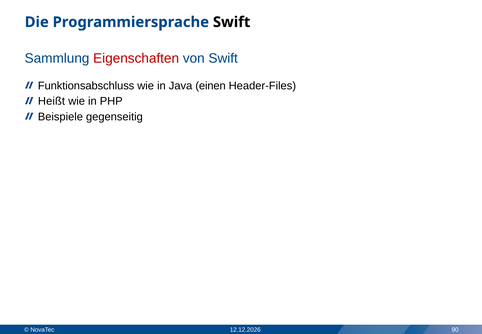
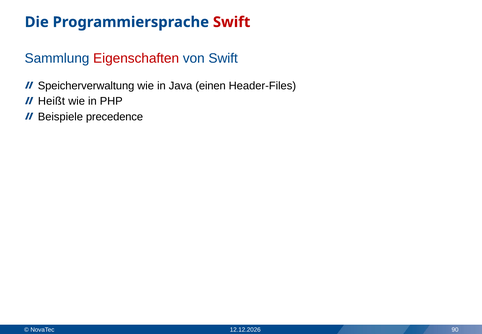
Swift colour: black -> red (232, 22)
Funktionsabschluss: Funktionsabschluss -> Speicherverwaltung (86, 86)
gegenseitig: gegenseitig -> precedence (114, 117)
